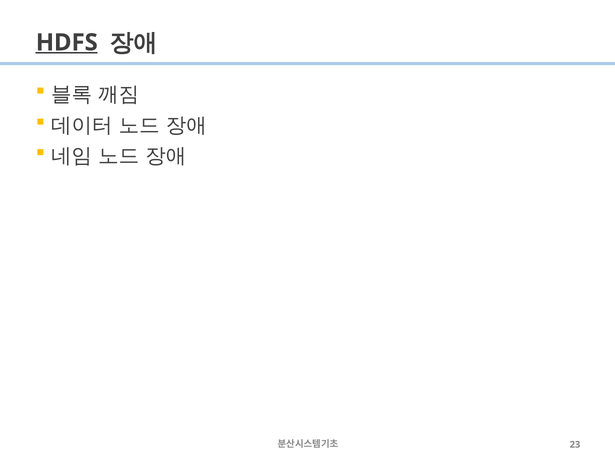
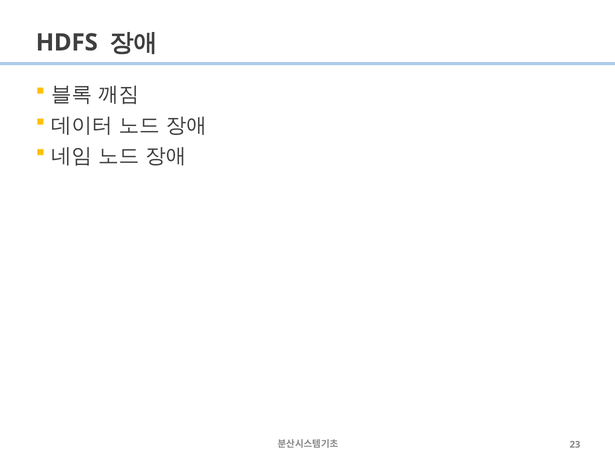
HDFS underline: present -> none (67, 43)
